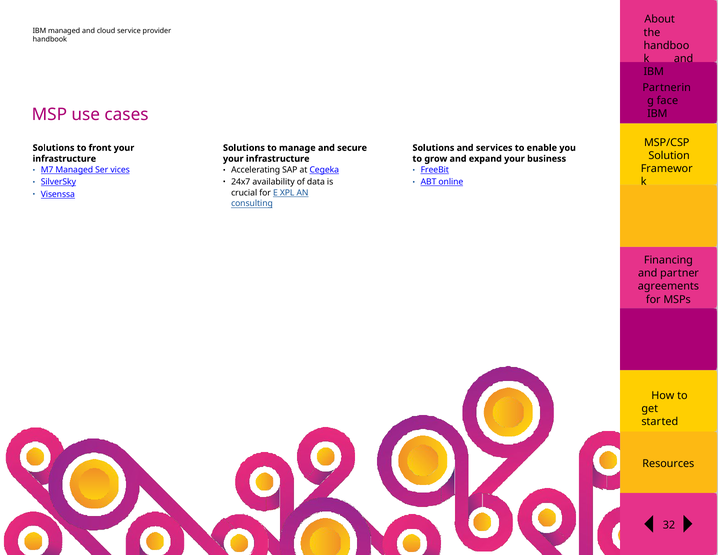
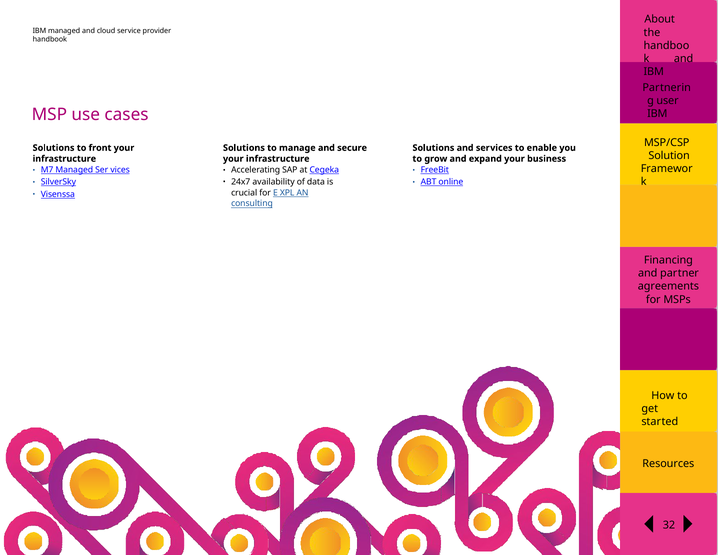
face: face -> user (668, 101)
